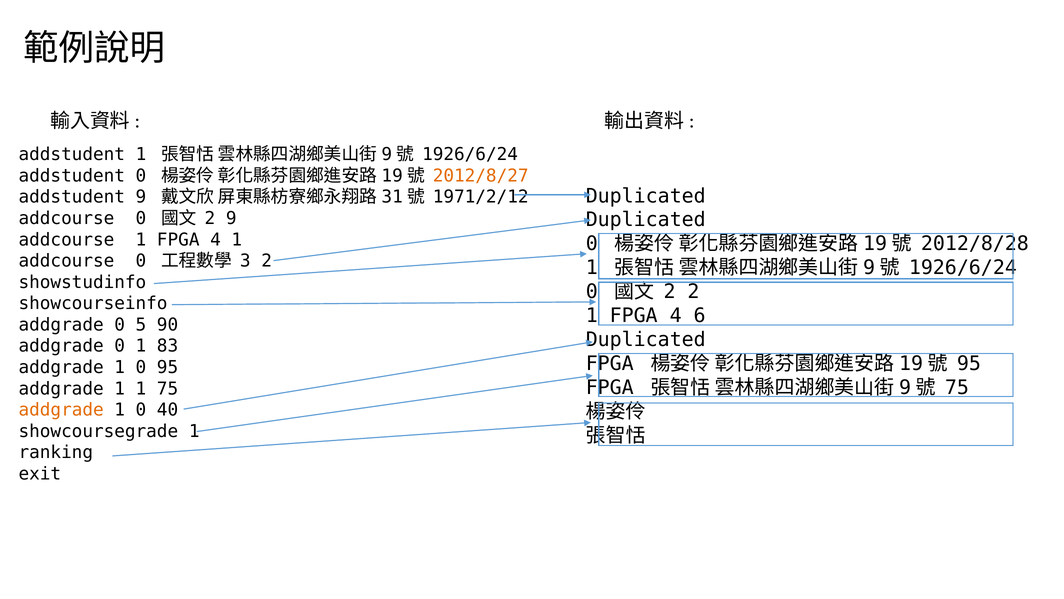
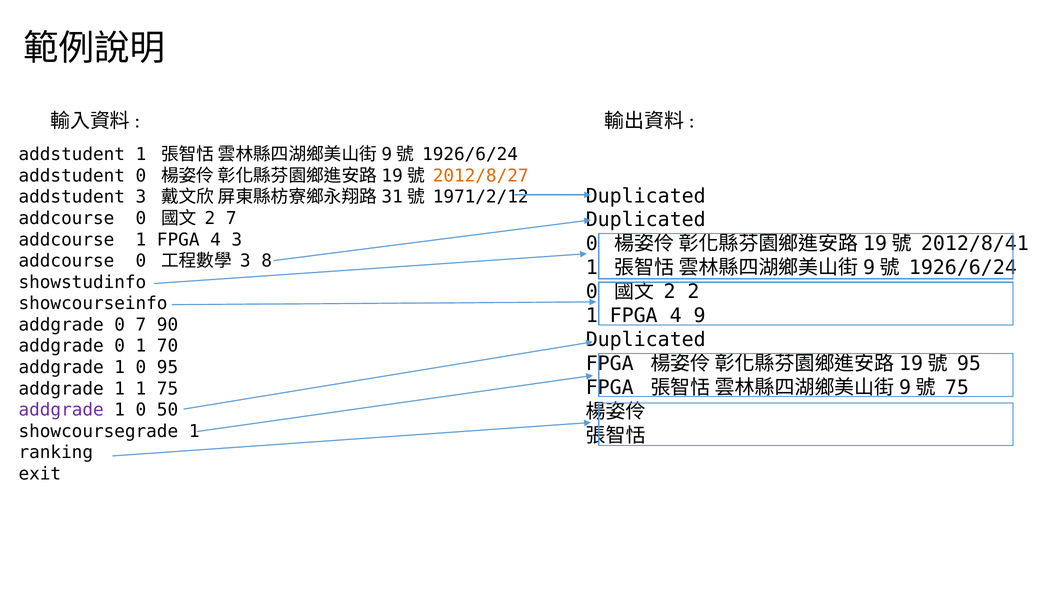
addstudent 9: 9 -> 3 (141, 197)
2 9: 9 -> 7 (231, 218)
4 1: 1 -> 3 (237, 239)
2012/8/28: 2012/8/28 -> 2012/8/41 (975, 244)
3 2: 2 -> 8 (267, 261)
6: 6 -> 9 (700, 315)
0 5: 5 -> 7 (141, 325)
83: 83 -> 70 (168, 346)
addgrade colour: orange -> purple (61, 410)
40: 40 -> 50 (168, 410)
